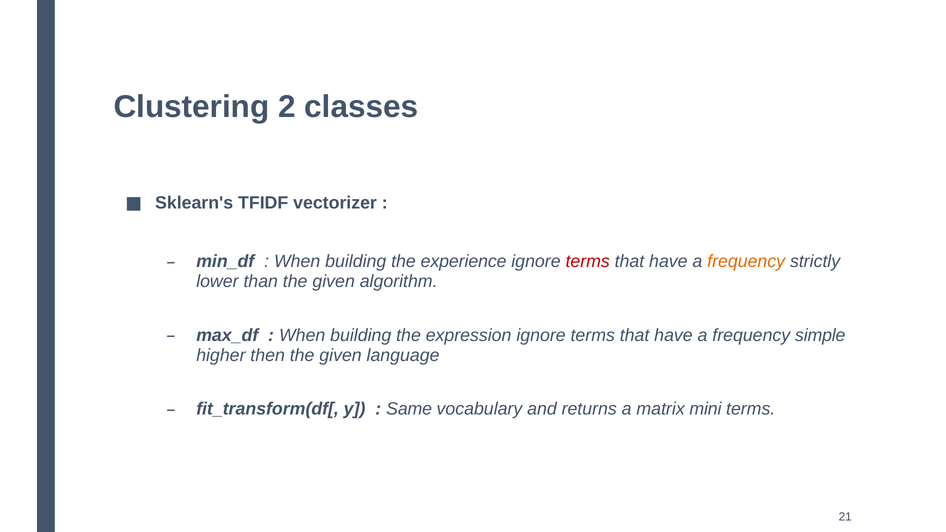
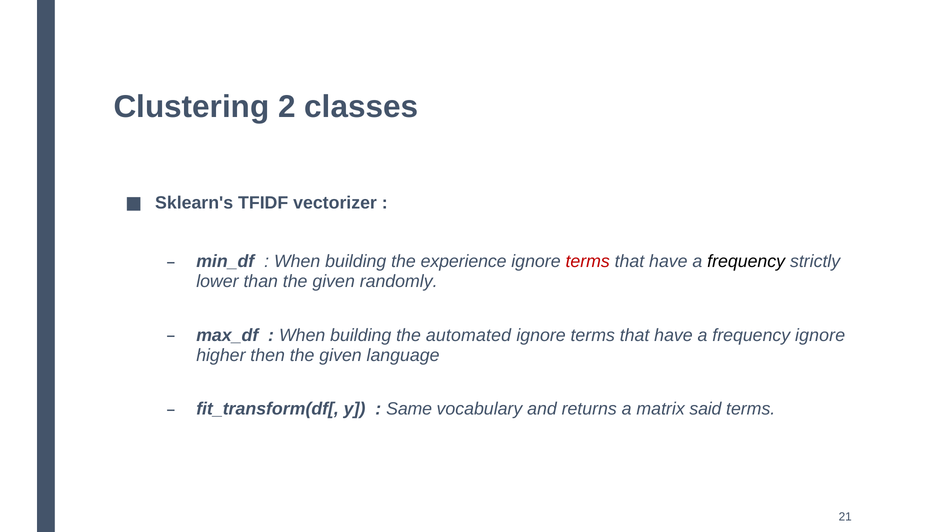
frequency colour: orange -> black (746, 262)
algorithm: algorithm -> randomly (399, 282)
expression: expression -> automated (469, 335)
frequency simple: simple -> ignore (820, 335)
mini: mini -> said (705, 409)
